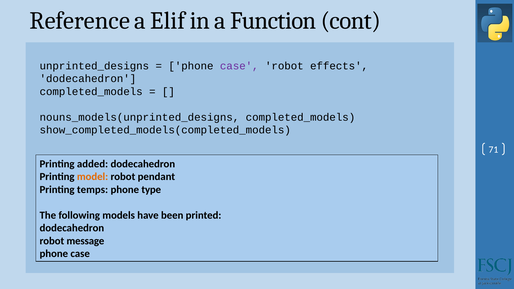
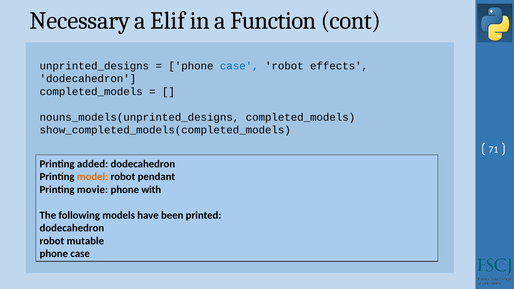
Reference: Reference -> Necessary (80, 21)
case colour: purple -> blue (239, 66)
temps: temps -> movie (92, 190)
type: type -> with (151, 190)
message: message -> mutable (85, 241)
